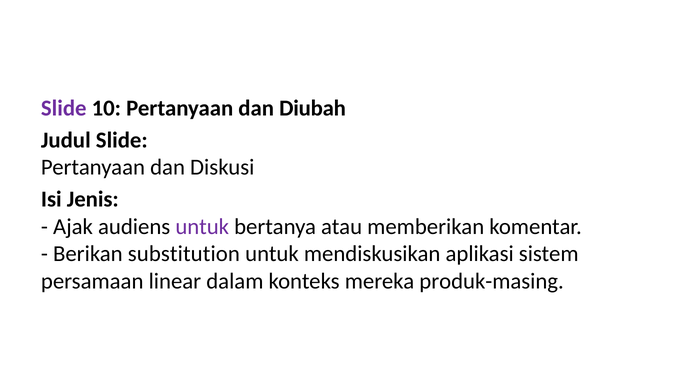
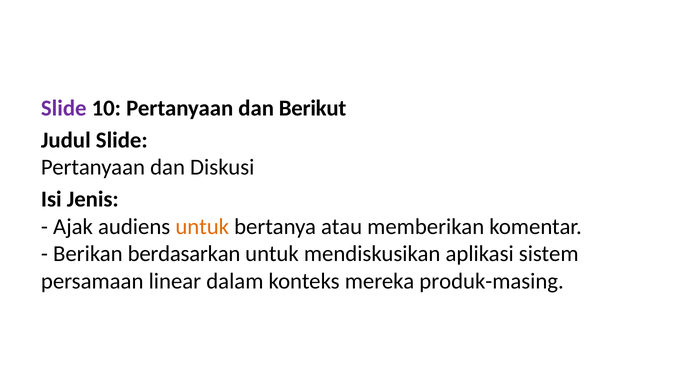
Diubah: Diubah -> Berikut (313, 108)
untuk colour: purple -> orange (202, 227)
substitution: substitution -> berdasarkan (184, 254)
